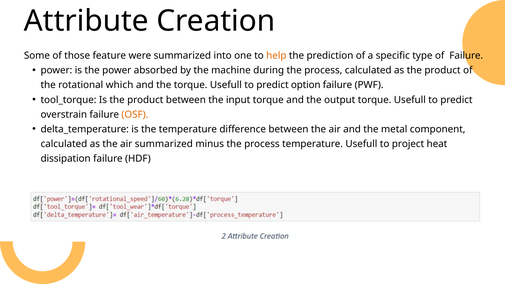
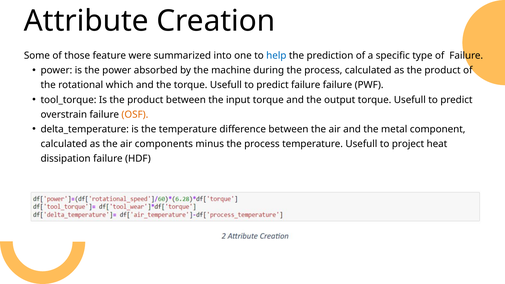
help colour: orange -> blue (276, 56)
predict option: option -> failure (306, 85)
air summarized: summarized -> components (164, 144)
